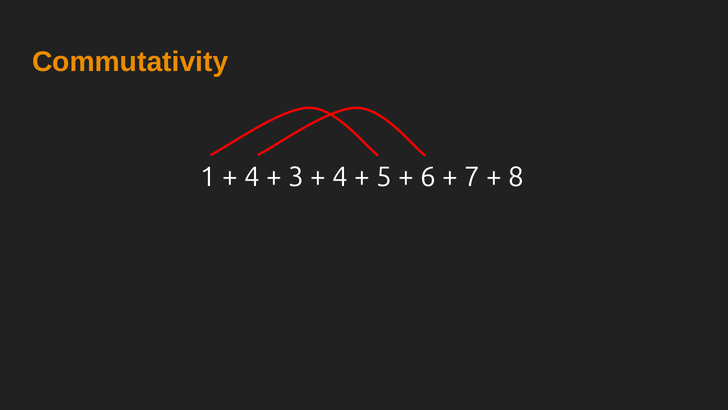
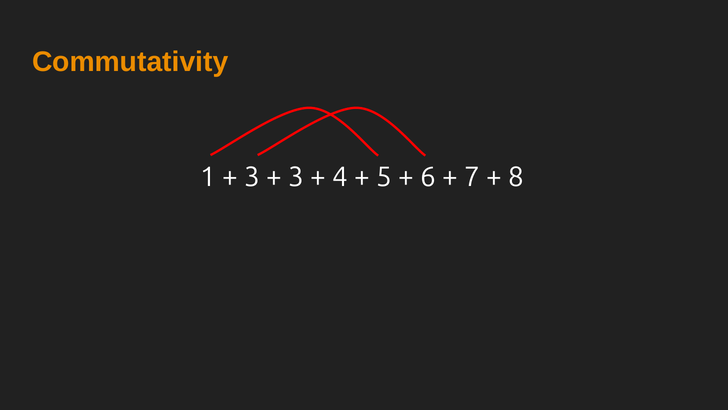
4: 4 -> 3 (252, 177)
